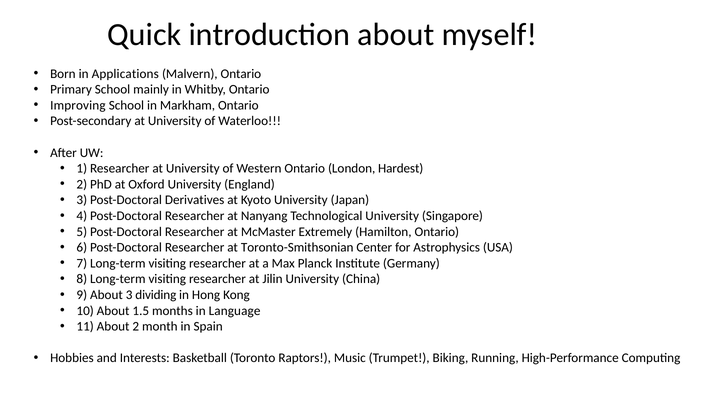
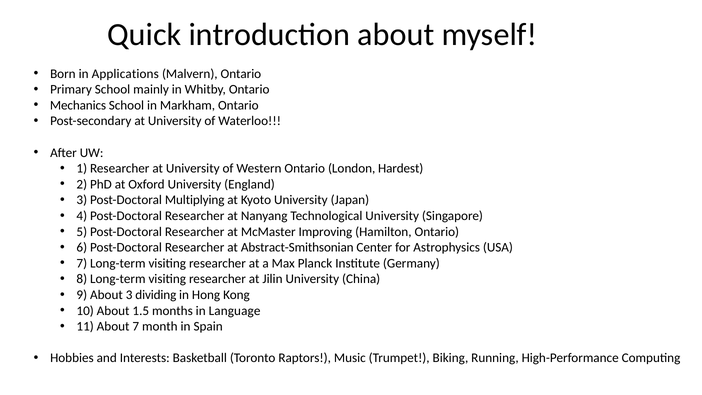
Improving: Improving -> Mechanics (78, 105)
Derivatives: Derivatives -> Multiplying (195, 200)
Extremely: Extremely -> Improving (325, 232)
Toronto-Smithsonian: Toronto-Smithsonian -> Abstract-Smithsonian (297, 247)
About 2: 2 -> 7 (136, 326)
